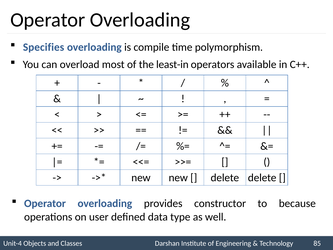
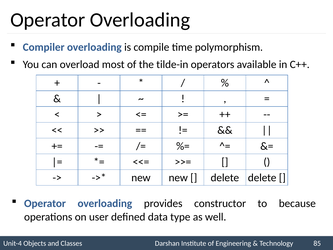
Specifies: Specifies -> Compiler (44, 47)
least-in: least-in -> tilde-in (172, 64)
